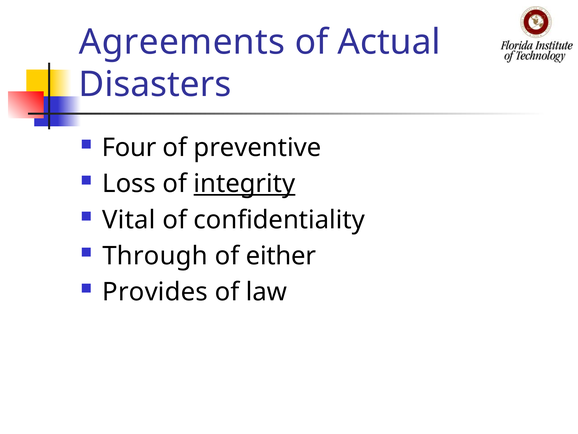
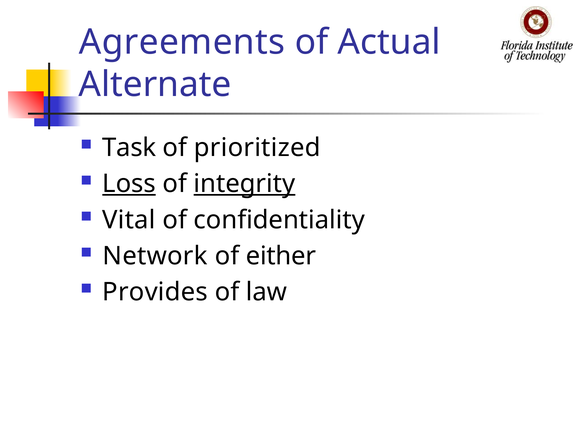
Disasters: Disasters -> Alternate (155, 84)
Four: Four -> Task (129, 148)
preventive: preventive -> prioritized (257, 148)
Loss underline: none -> present (129, 184)
Through: Through -> Network (155, 256)
